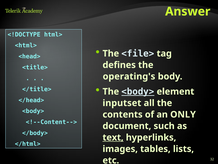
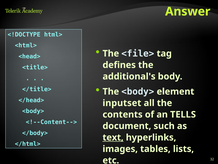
operating's: operating's -> additional's (129, 76)
<body> underline: present -> none (138, 91)
ONLY: ONLY -> TELLS (183, 114)
